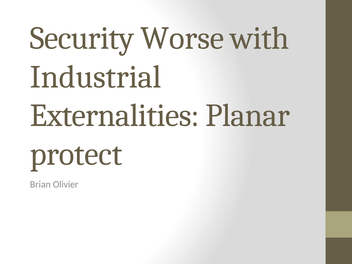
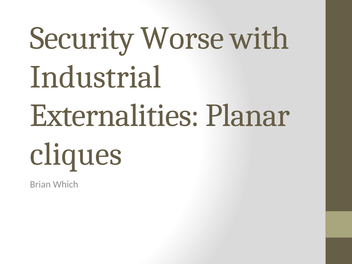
protect: protect -> cliques (76, 154)
Olivier: Olivier -> Which (66, 184)
